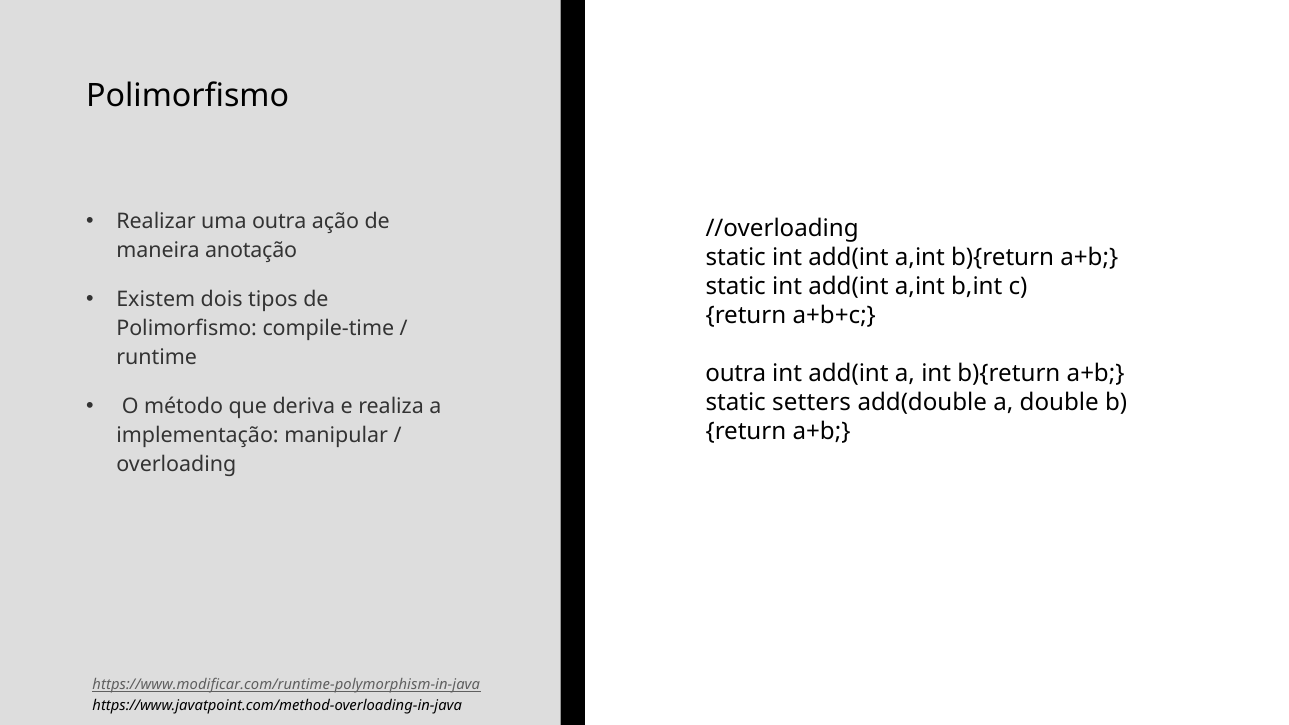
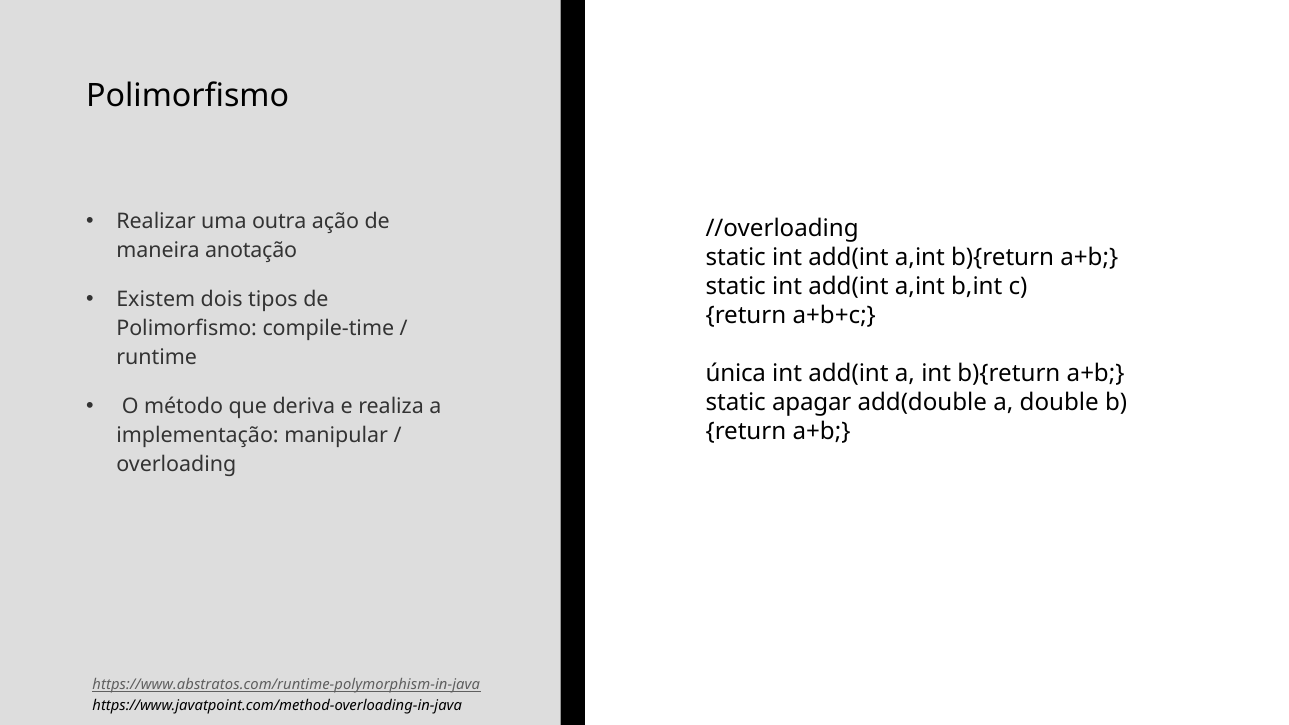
outra: outra -> única (736, 373)
setters: setters -> apagar (812, 402)
https://www.modificar.com/runtime-polymorphism-in-java: https://www.modificar.com/runtime-polymorphism-in-java -> https://www.abstratos.com/runtime-polymorphism-in-java (286, 685)
